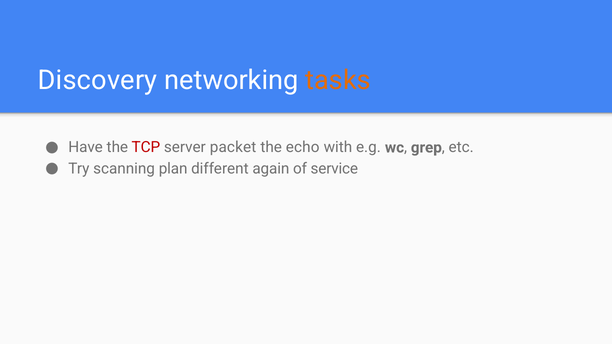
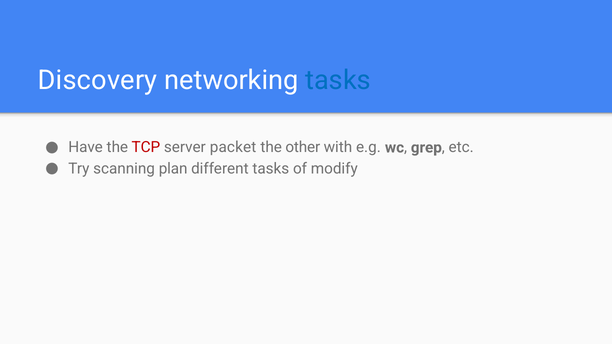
tasks colour: orange -> blue (338, 80)
echo: echo -> other (303, 148)
different again: again -> tasks (271, 169)
service: service -> modify (334, 169)
